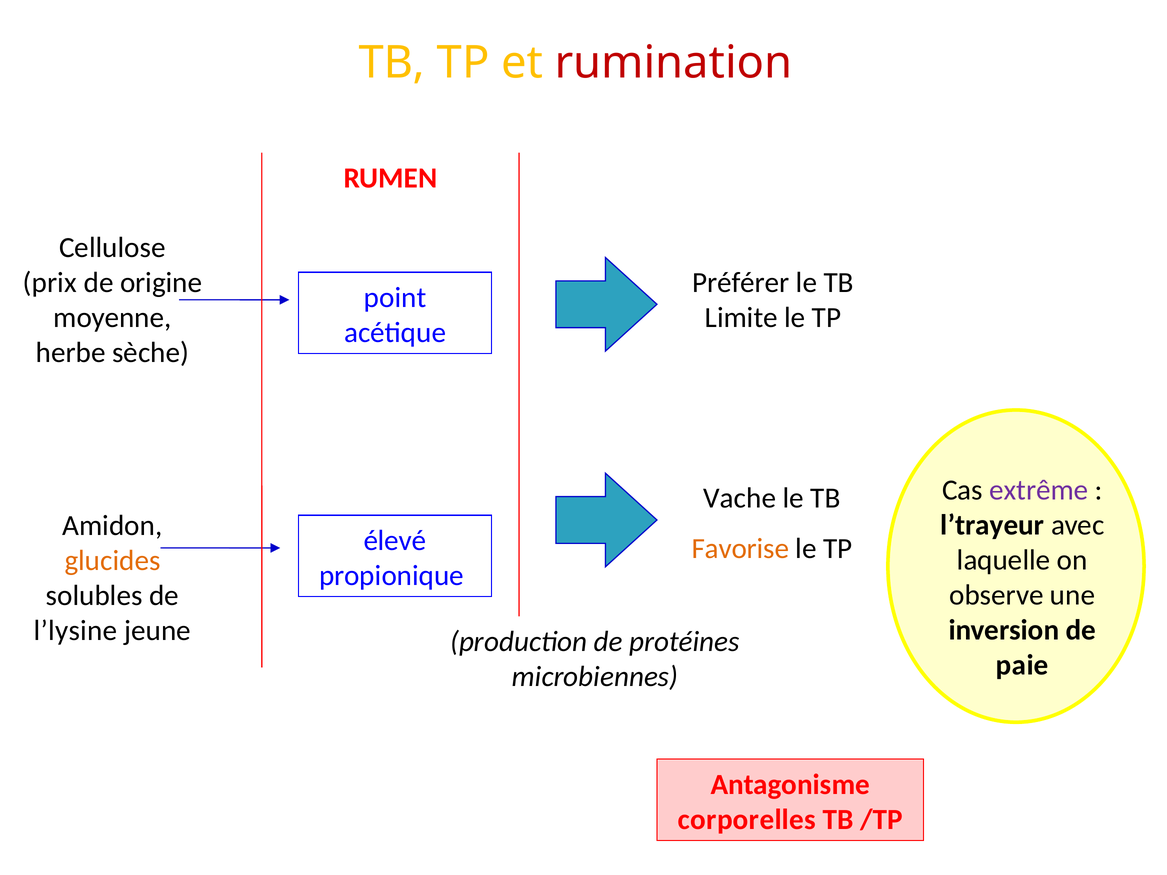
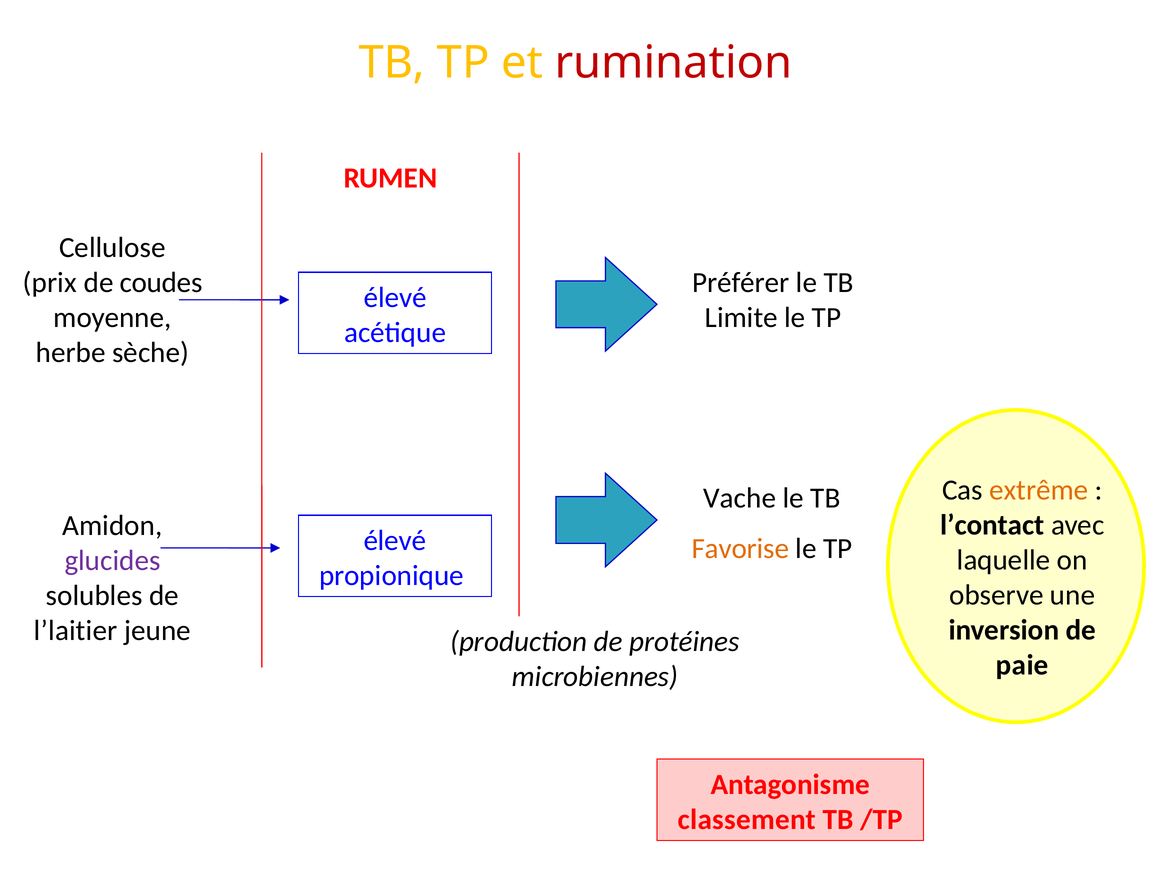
origine: origine -> coudes (161, 282)
point: point -> élevé (395, 298)
extrême colour: purple -> orange (1039, 490)
l’trayeur: l’trayeur -> l’contact (992, 525)
glucides colour: orange -> purple (112, 561)
l’lysine: l’lysine -> l’laitier (76, 631)
corporelles: corporelles -> classement (747, 820)
